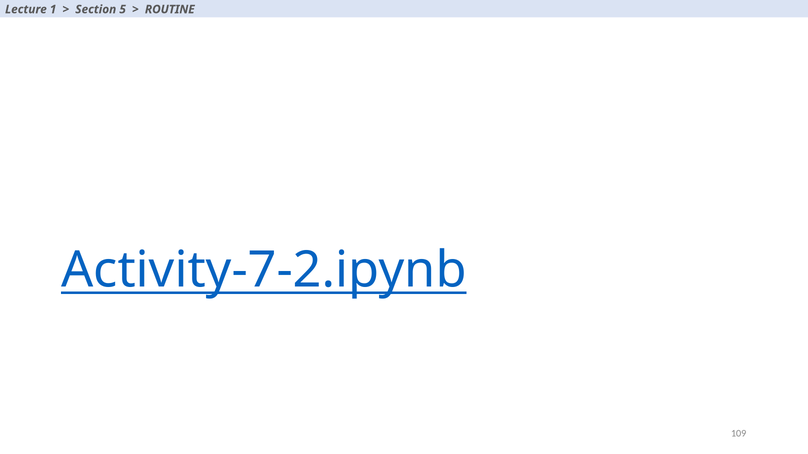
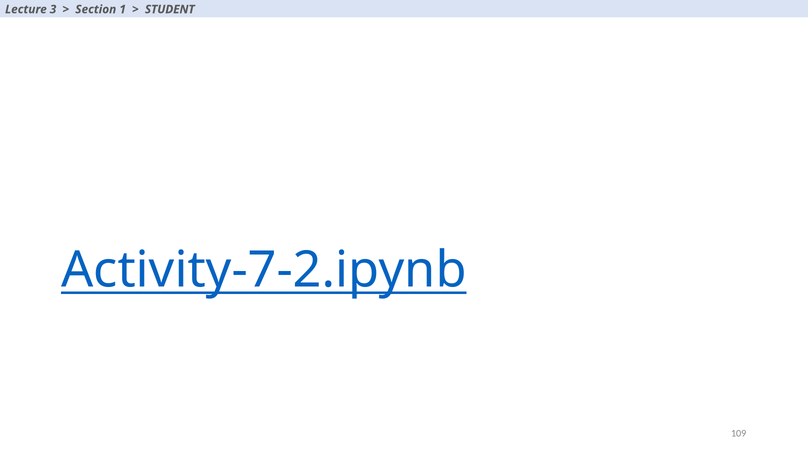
1: 1 -> 3 (53, 9)
5: 5 -> 1 (123, 9)
ROUTINE: ROUTINE -> STUDENT (170, 9)
